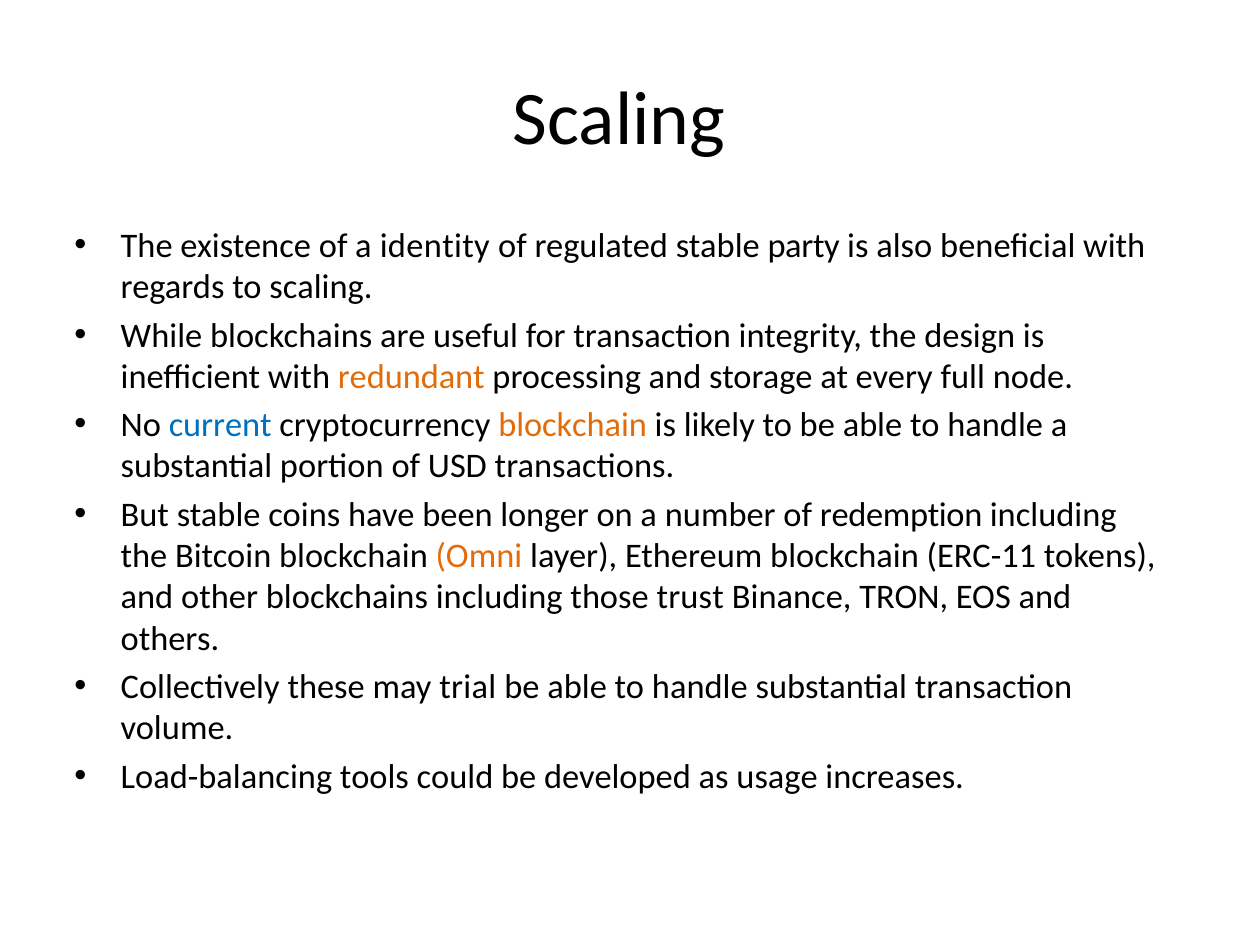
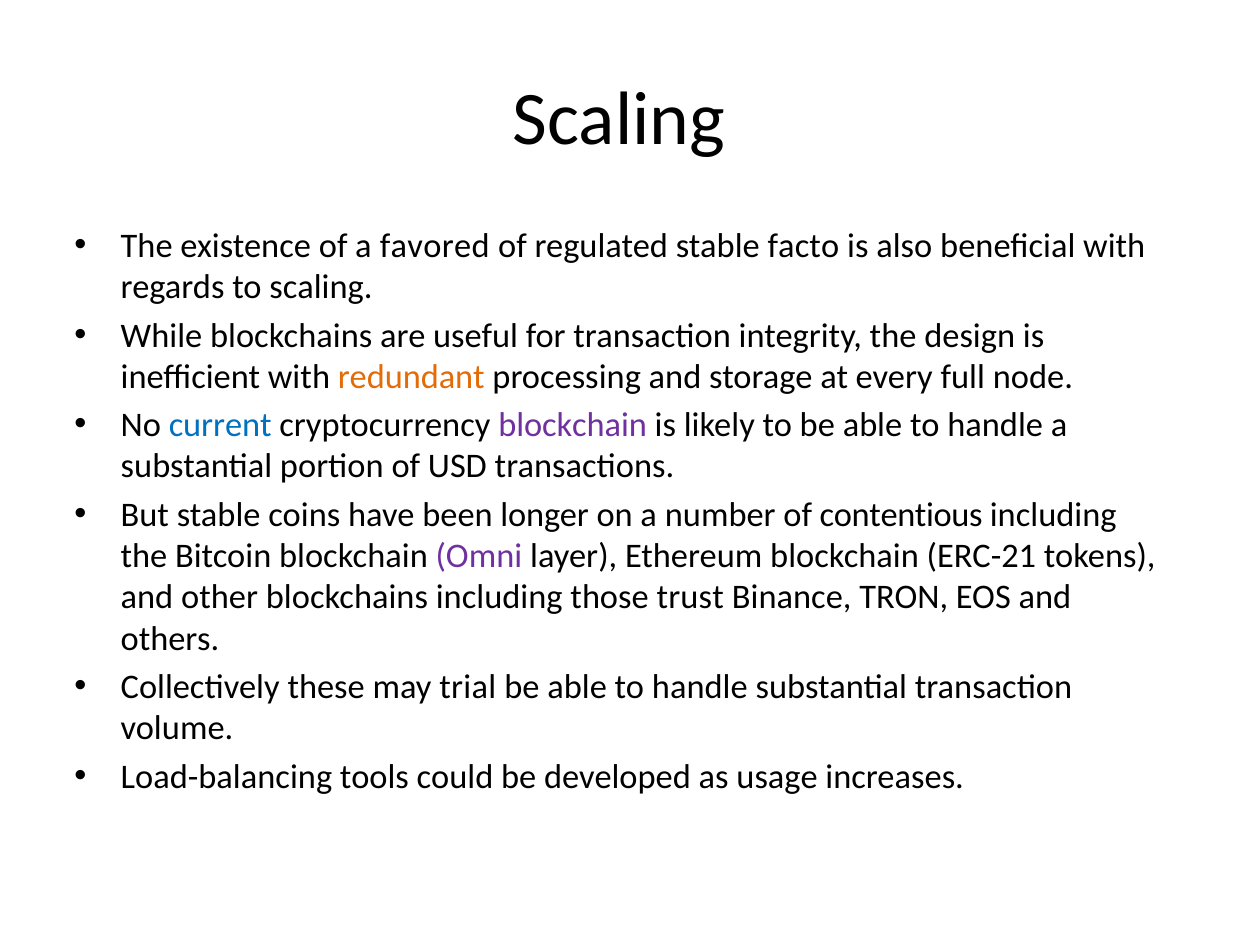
identity: identity -> favored (435, 246)
party: party -> facto (803, 246)
blockchain colour: orange -> purple (573, 425)
redemption: redemption -> contentious (901, 515)
Omni colour: orange -> purple (479, 556)
ERC-11: ERC-11 -> ERC-21 (981, 556)
